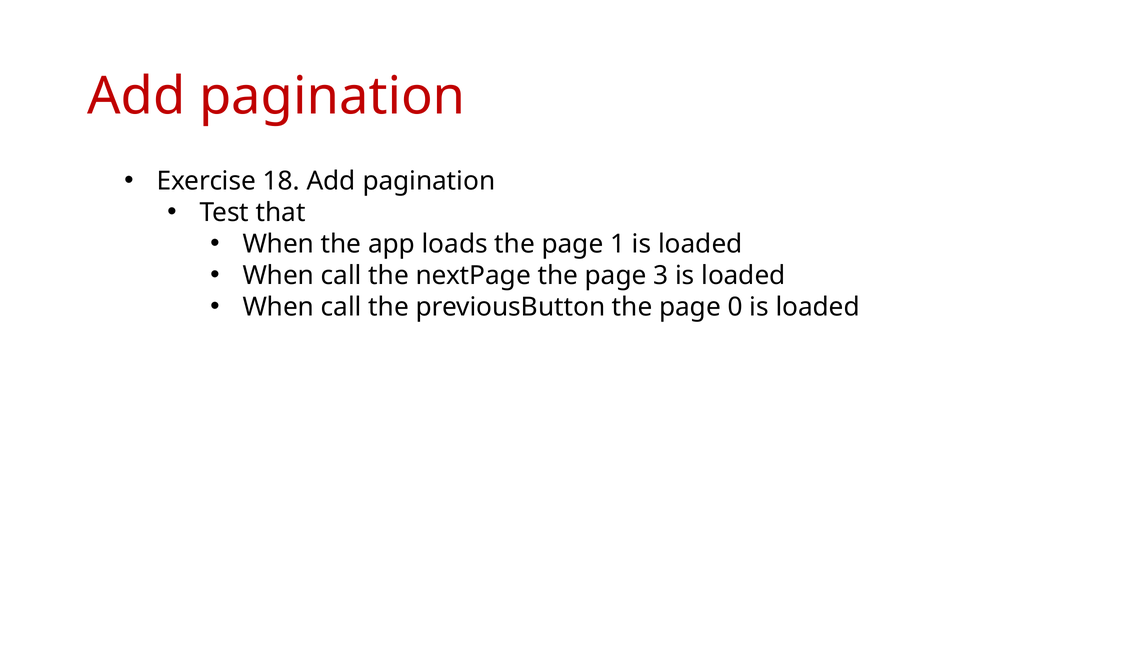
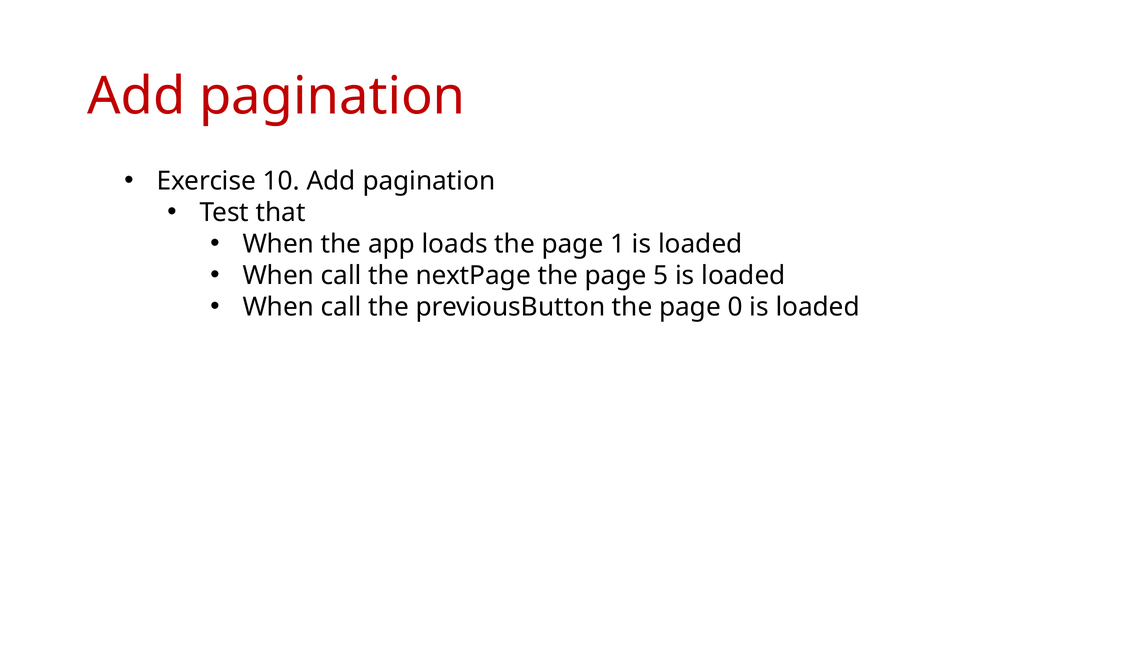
18: 18 -> 10 (281, 181)
3: 3 -> 5 (661, 275)
